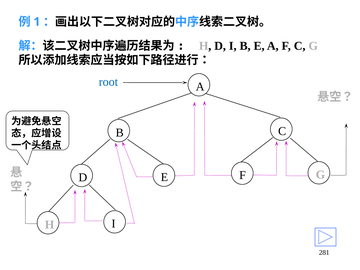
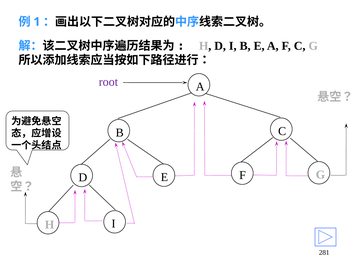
root colour: blue -> purple (108, 82)
